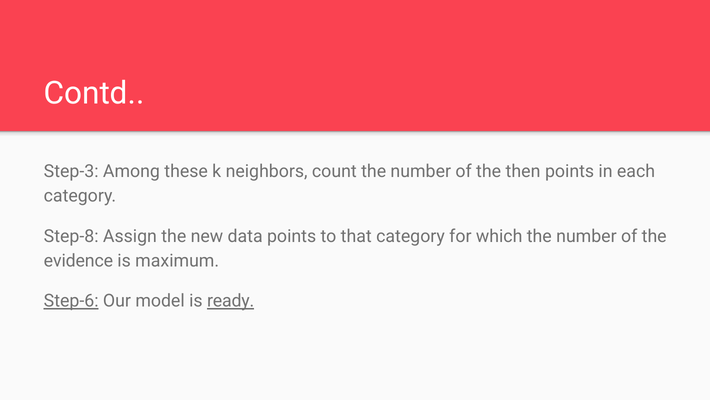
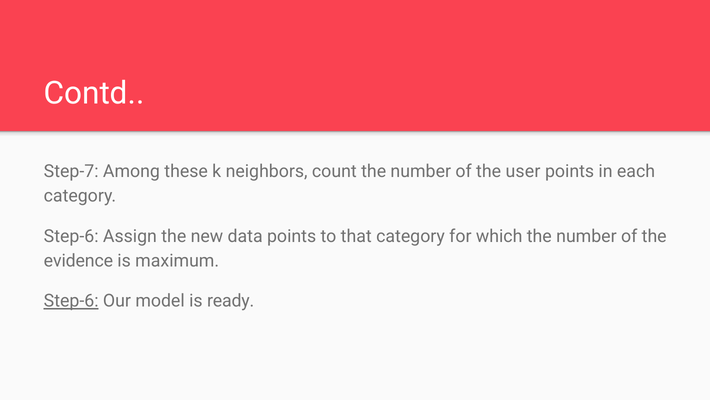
Step-3: Step-3 -> Step-7 (71, 171)
then: then -> user (523, 171)
Step-8: Step-8 -> Step-6 (71, 236)
ready underline: present -> none (231, 301)
